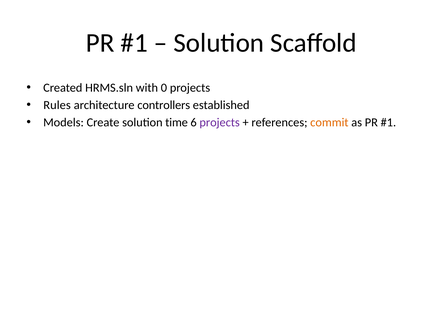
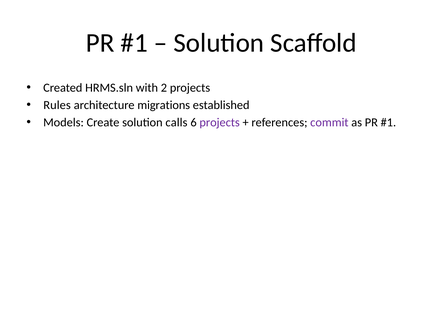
0: 0 -> 2 (164, 88)
controllers: controllers -> migrations (164, 105)
time: time -> calls (176, 122)
commit colour: orange -> purple (329, 122)
